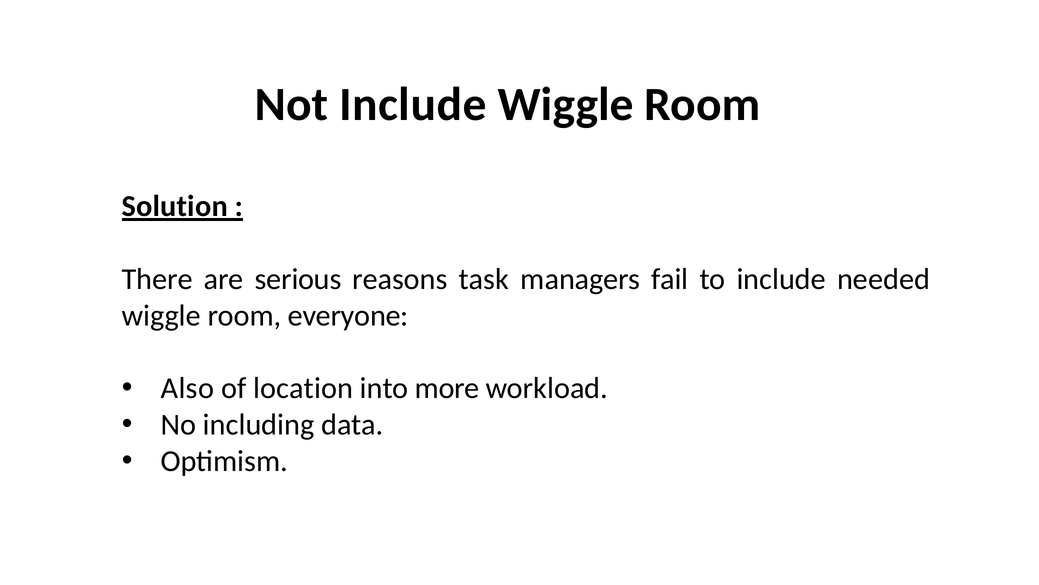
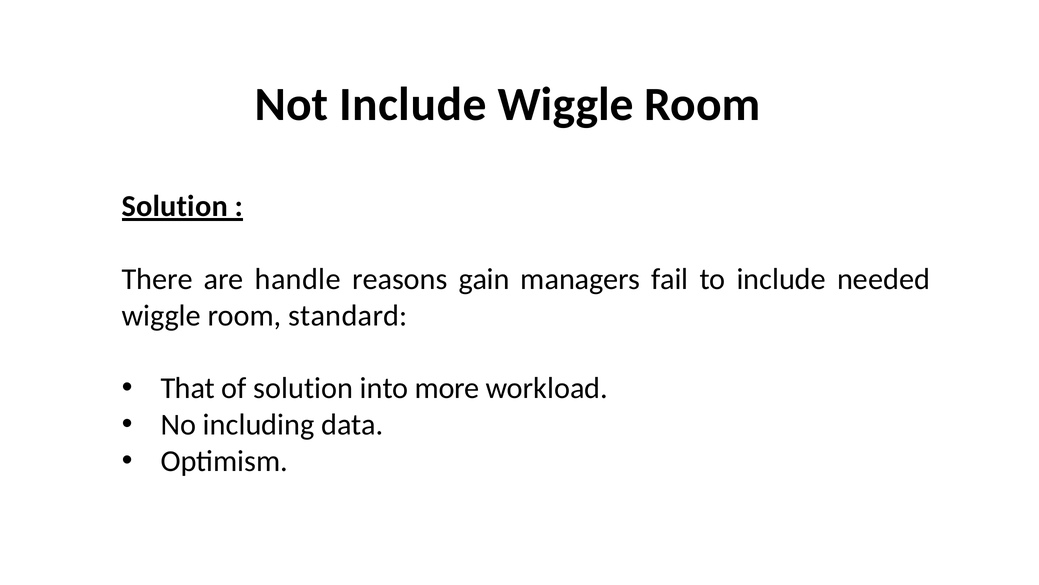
serious: serious -> handle (298, 279)
task: task -> gain (484, 279)
everyone: everyone -> standard (348, 315)
Also: Also -> That (188, 388)
of location: location -> solution (303, 388)
